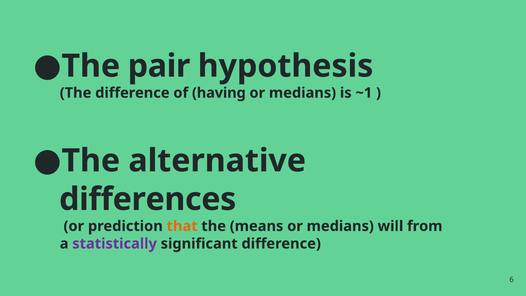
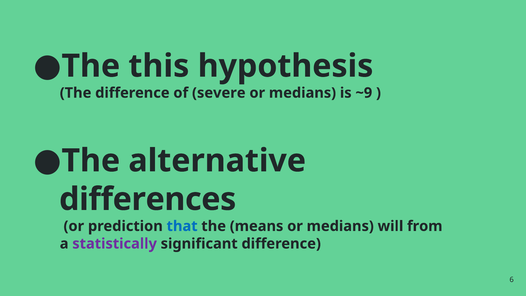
pair: pair -> this (159, 66)
having: having -> severe (219, 93)
~1: ~1 -> ~9 (364, 93)
that colour: orange -> blue (182, 226)
